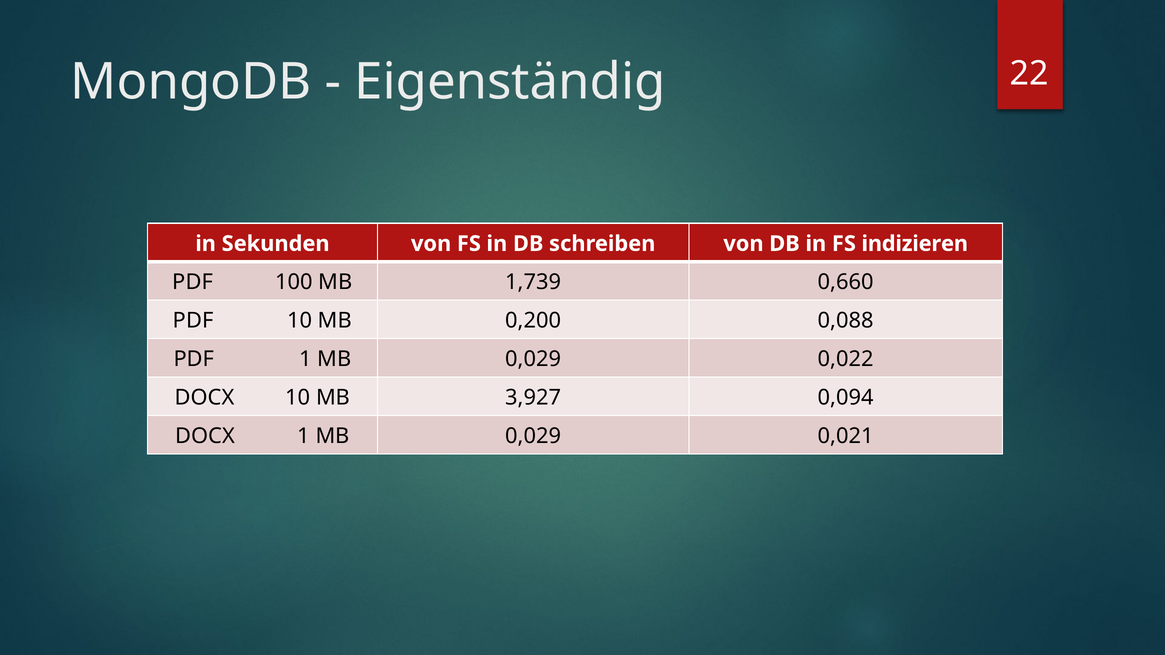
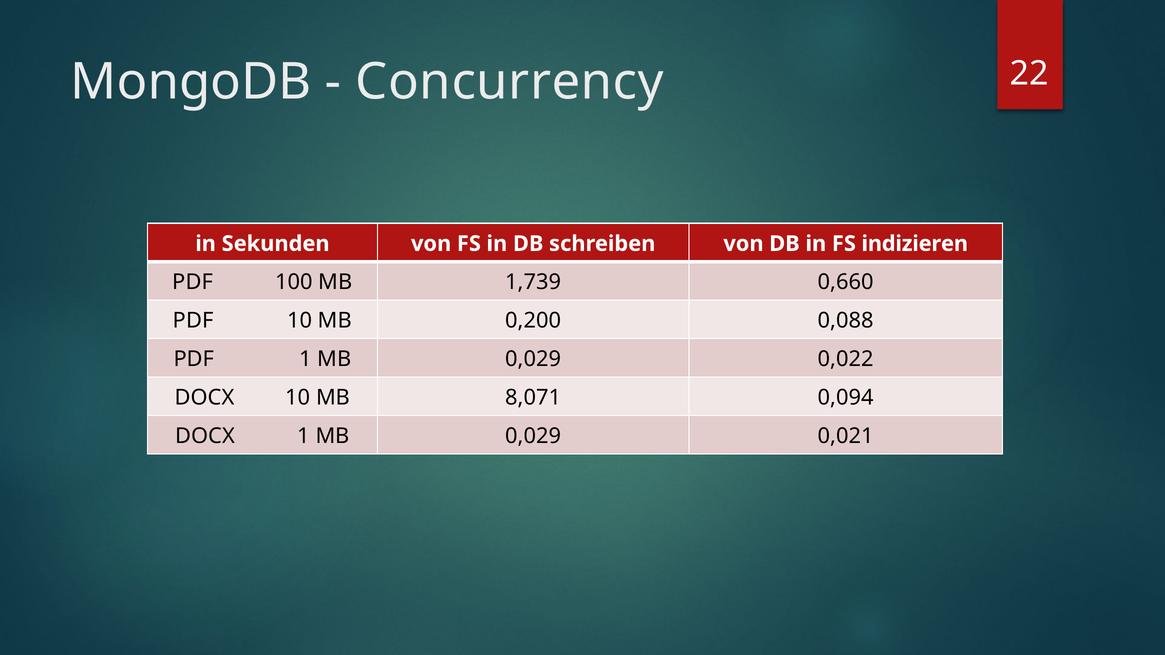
Eigenständig: Eigenständig -> Concurrency (510, 82)
3,927: 3,927 -> 8,071 (533, 398)
